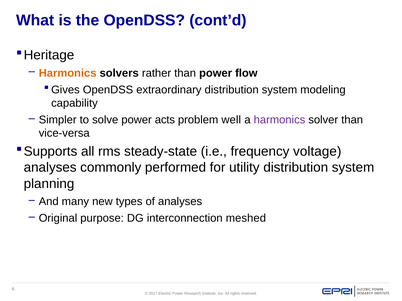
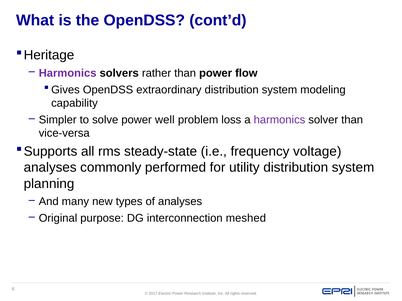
Harmonics colour: orange -> purple (68, 73)
acts: acts -> well (165, 120)
well: well -> loss (231, 120)
